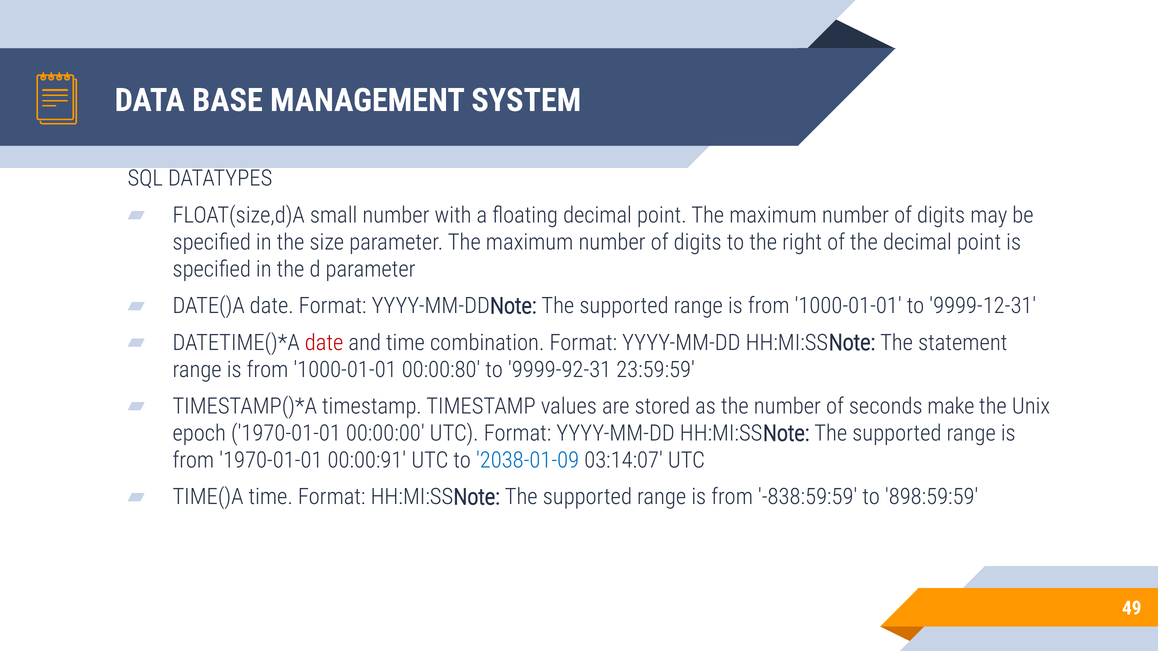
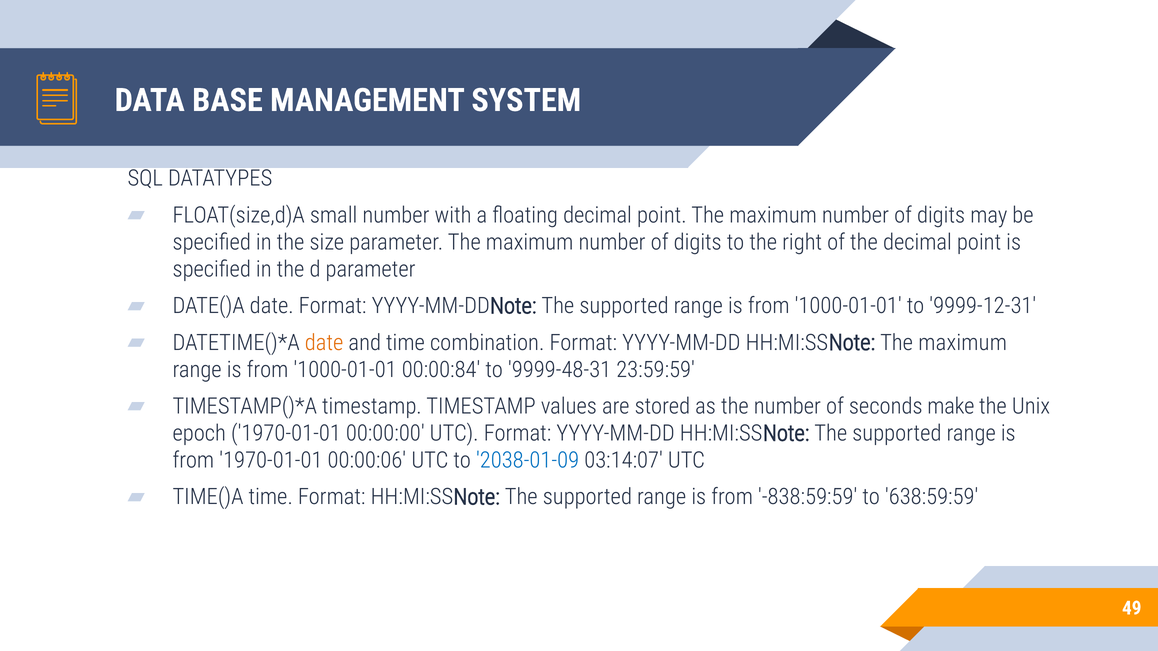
date colour: red -> orange (324, 343)
HH:MI:SSNote The statement: statement -> maximum (963, 343)
00:00:80: 00:00:80 -> 00:00:84 (441, 370)
9999-92-31: 9999-92-31 -> 9999-48-31 (560, 370)
00:00:91: 00:00:91 -> 00:00:06 (367, 461)
898:59:59: 898:59:59 -> 638:59:59 (932, 497)
